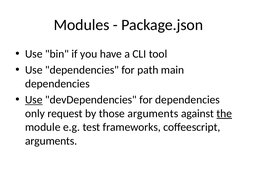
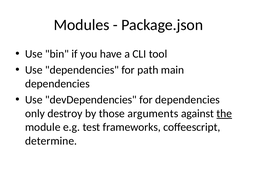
Use underline: present -> none (34, 100)
request: request -> destroy (65, 113)
arguments: arguments -> determine (51, 141)
